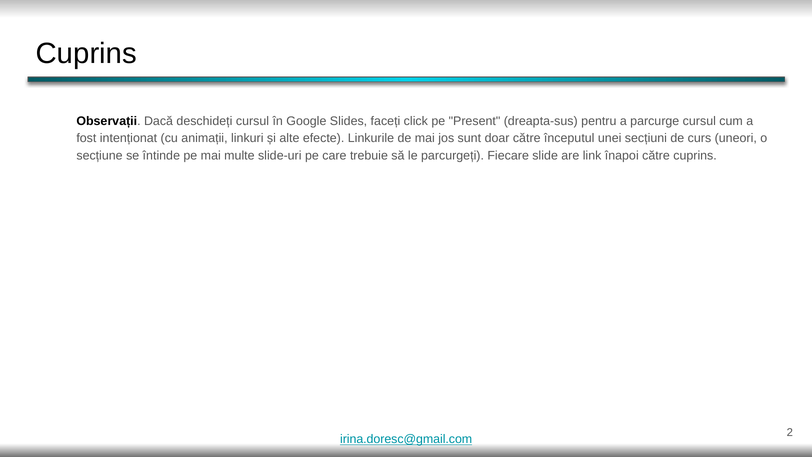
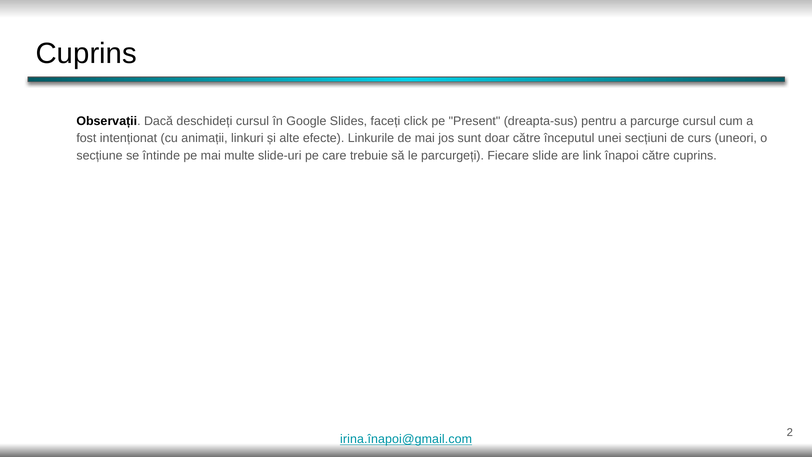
irina.doresc@gmail.com: irina.doresc@gmail.com -> irina.înapoi@gmail.com (406, 439)
